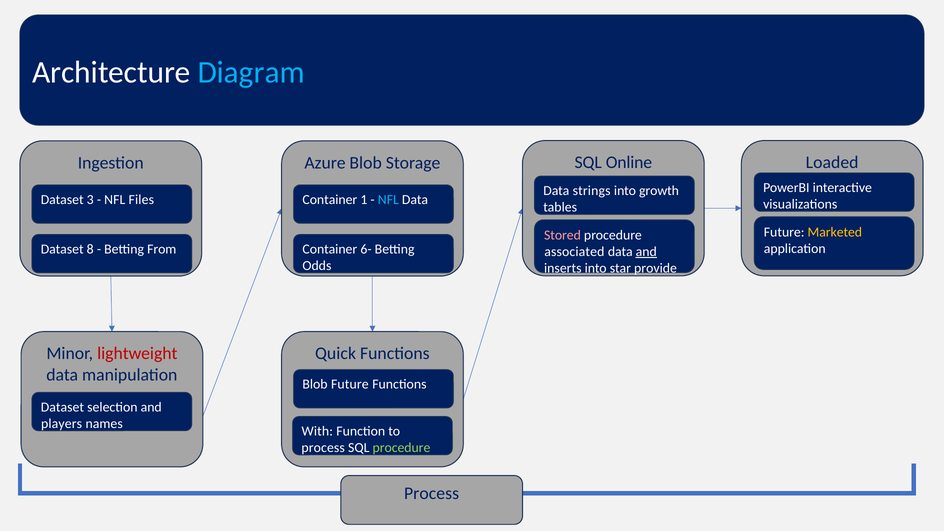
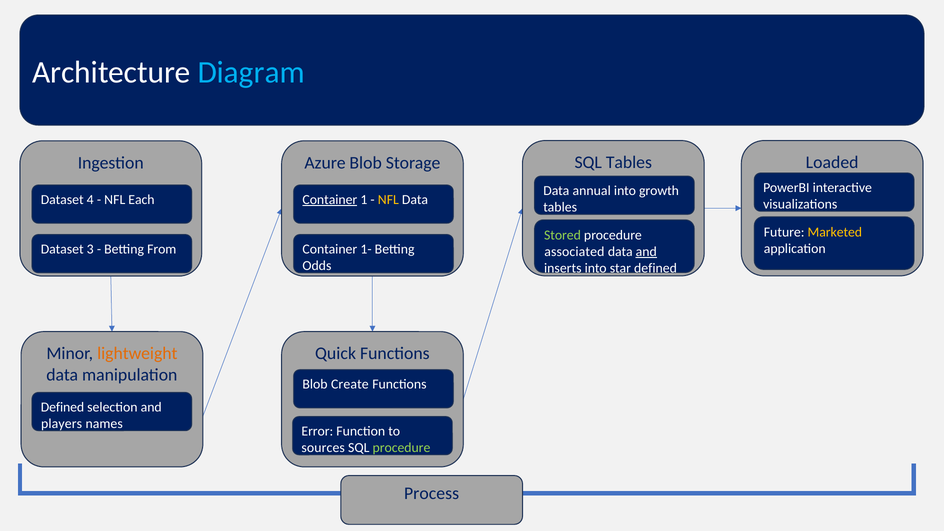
SQL Online: Online -> Tables (629, 162)
strings: strings -> annual (592, 191)
3: 3 -> 4 (90, 200)
Files: Files -> Each (141, 200)
Container underline: none -> present (330, 200)
NFL colour: light blue -> yellow (388, 200)
Stored colour: pink -> light green (562, 235)
8: 8 -> 3 (90, 249)
6-: 6- -> 1- (366, 249)
star provide: provide -> defined (656, 268)
lightweight colour: red -> orange (137, 354)
Blob Future: Future -> Create (350, 384)
Dataset: Dataset -> Defined (63, 407)
With: With -> Error (317, 431)
process: process -> sources (323, 448)
